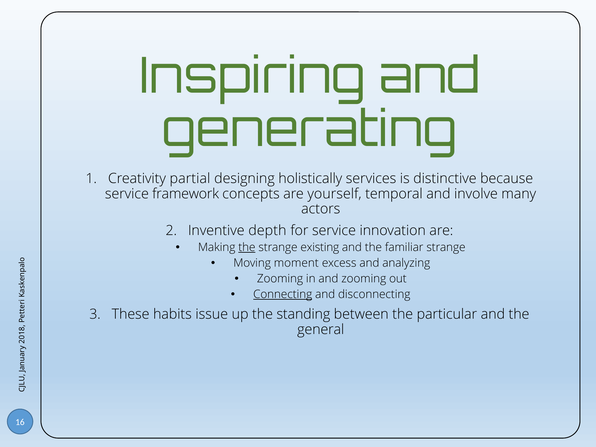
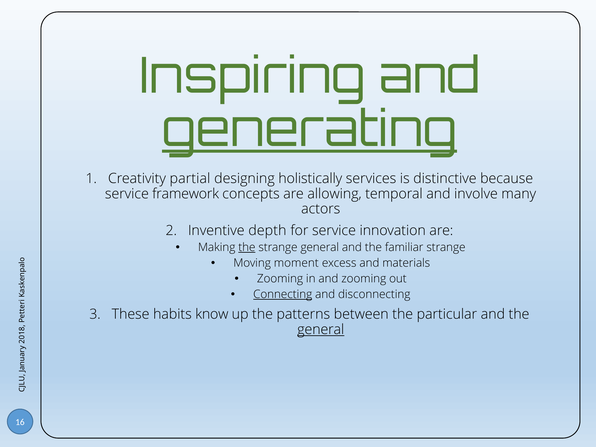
generating underline: none -> present (310, 130)
yourself: yourself -> allowing (335, 194)
strange existing: existing -> general (320, 247)
analyzing: analyzing -> materials (406, 263)
issue: issue -> know (212, 314)
standing: standing -> patterns (303, 314)
general underline: none -> present (321, 330)
